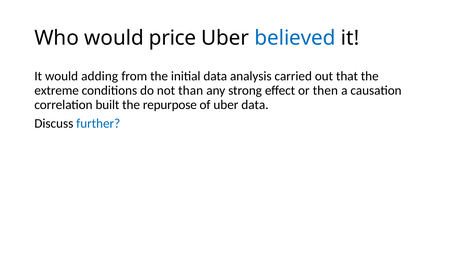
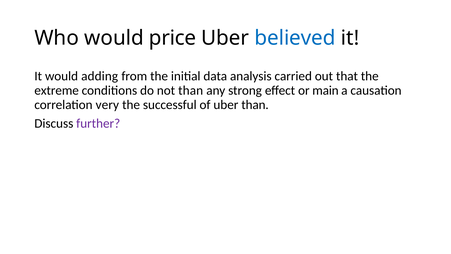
then: then -> main (325, 90)
built: built -> very (107, 105)
repurpose: repurpose -> successful (170, 105)
uber data: data -> than (255, 105)
further colour: blue -> purple (98, 123)
